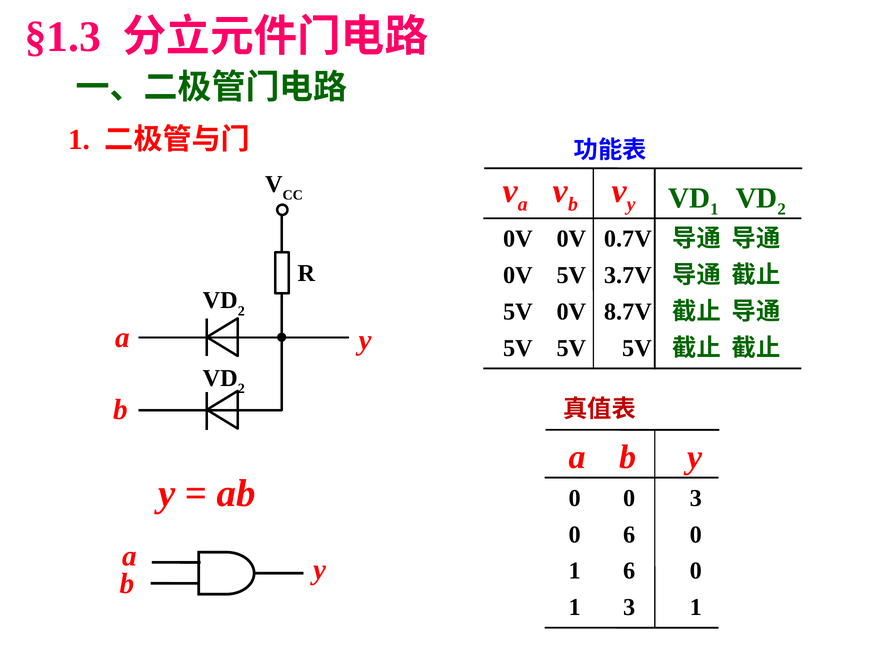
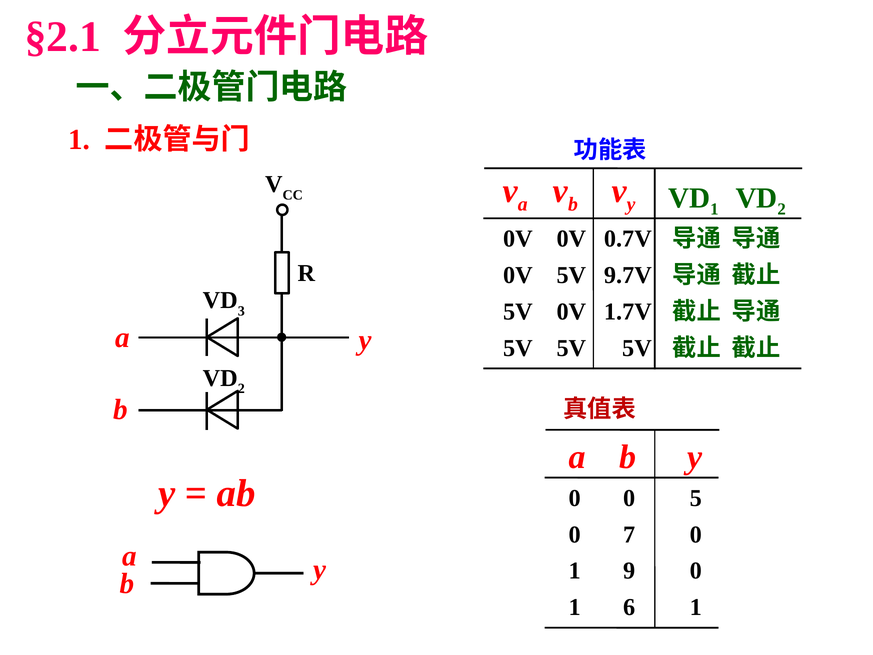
§1.3: §1.3 -> §2.1 (63, 37)
3.7V: 3.7V -> 9.7V (628, 275)
2: 2 -> 3 (241, 311)
8.7V: 8.7V -> 1.7V (628, 312)
0 3: 3 -> 5 (696, 498)
0 6: 6 -> 7 (629, 534)
1 6: 6 -> 9 (629, 571)
1 3: 3 -> 6 (629, 607)
